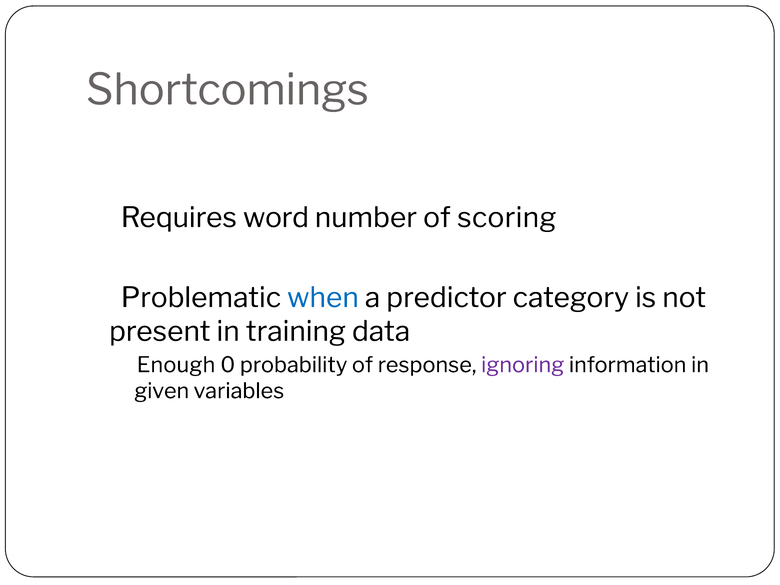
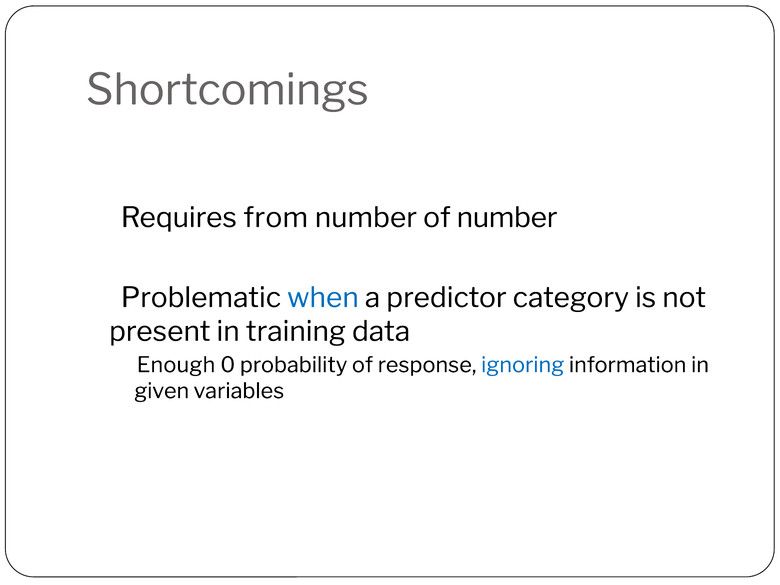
word: word -> from (276, 218)
of scoring: scoring -> number (507, 218)
ignoring colour: purple -> blue (523, 365)
